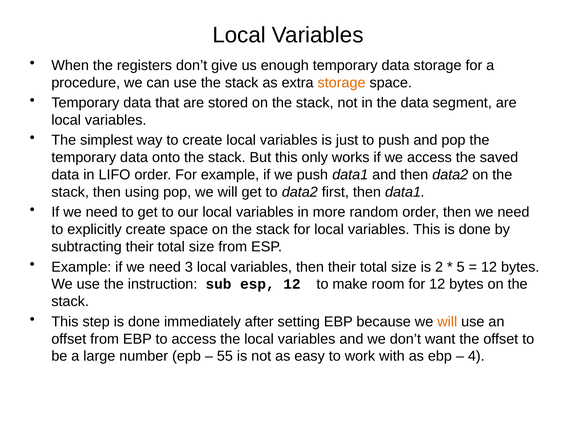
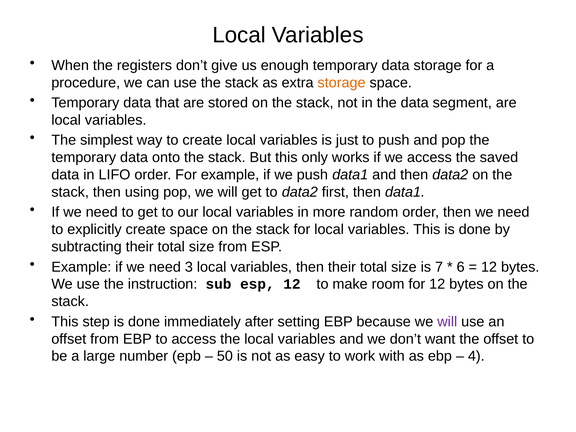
2: 2 -> 7 (439, 267)
5: 5 -> 6 (461, 267)
will colour: orange -> purple (447, 322)
55: 55 -> 50 (225, 356)
